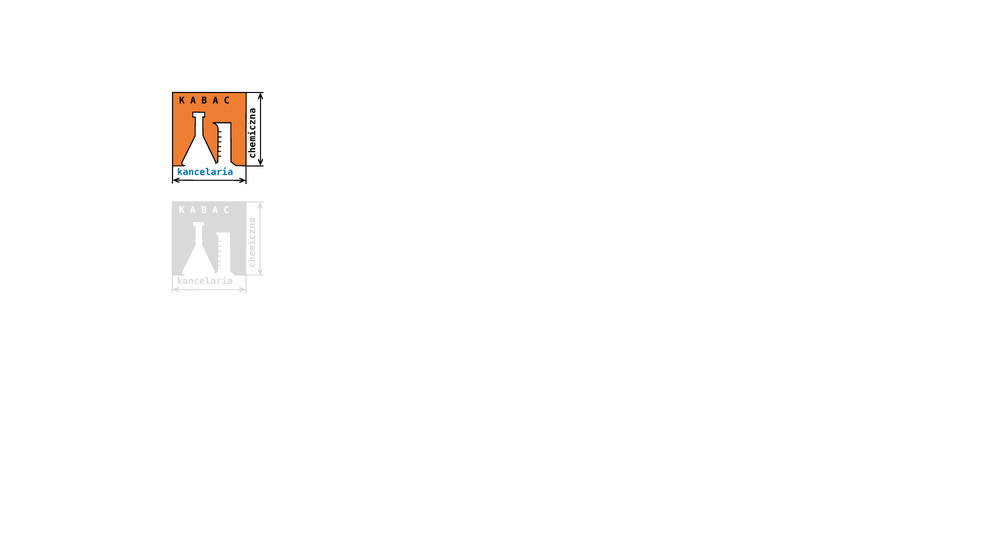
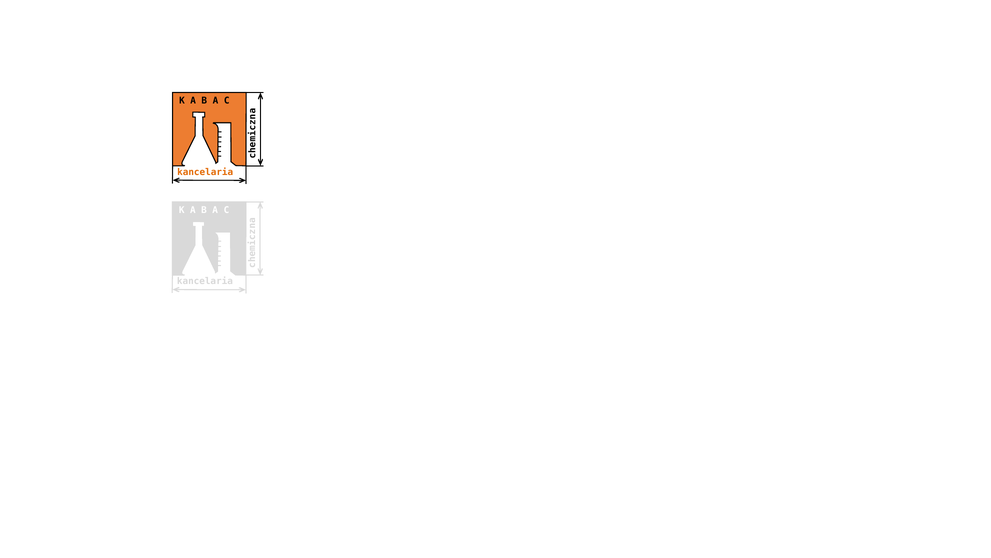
kancelaria colour: blue -> orange (205, 172)
